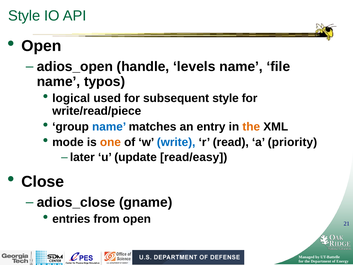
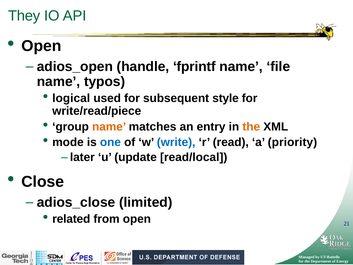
Style: Style -> They (24, 16)
levels: levels -> fprintf (194, 67)
name colour: blue -> orange (109, 127)
one colour: orange -> blue (110, 142)
read/easy: read/easy -> read/local (194, 157)
gname: gname -> limited (146, 202)
entries: entries -> related (71, 219)
